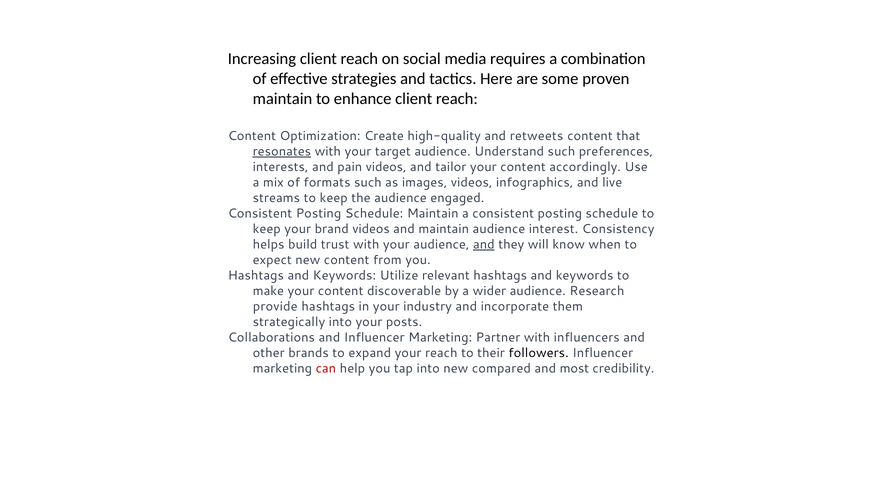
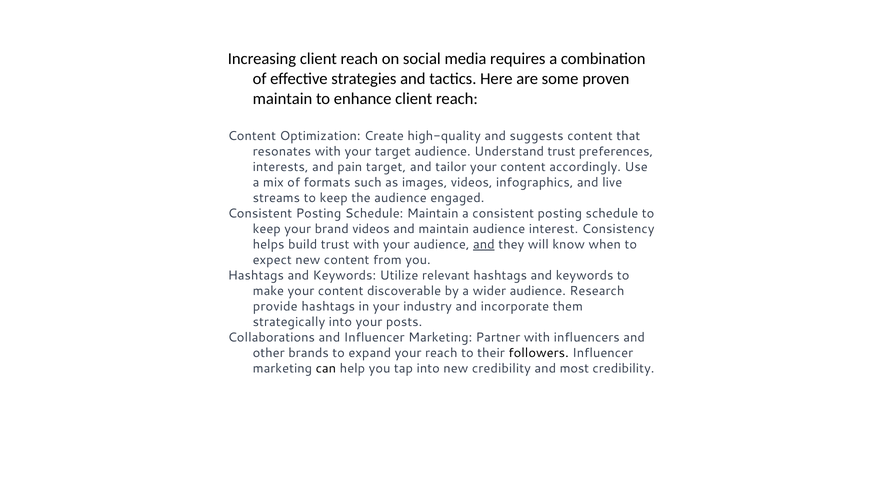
retweets: retweets -> suggests (537, 136)
resonates underline: present -> none (282, 152)
Understand such: such -> trust (562, 152)
pain videos: videos -> target (386, 167)
can colour: red -> black (326, 368)
new compared: compared -> credibility (501, 368)
